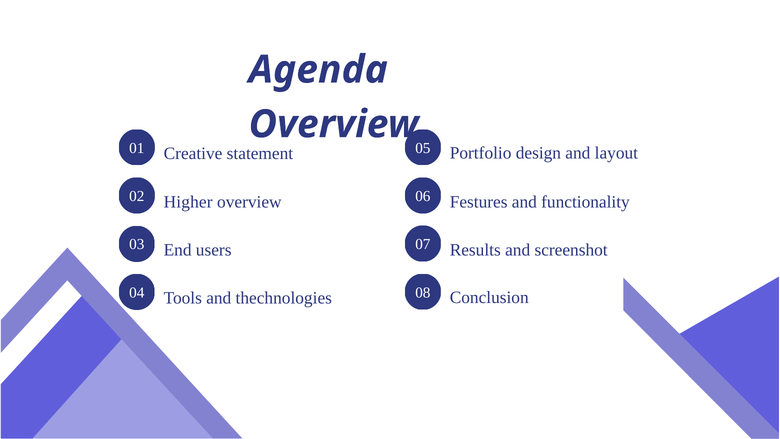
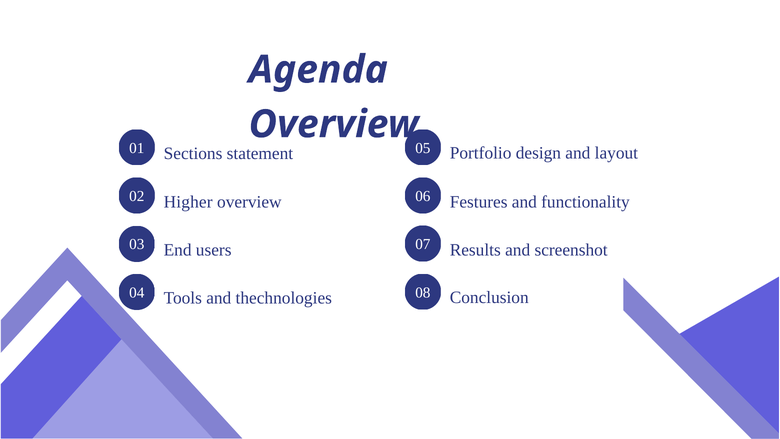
Creative: Creative -> Sections (193, 154)
